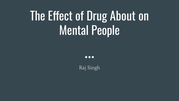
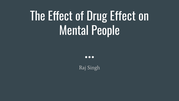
Drug About: About -> Effect (123, 16)
